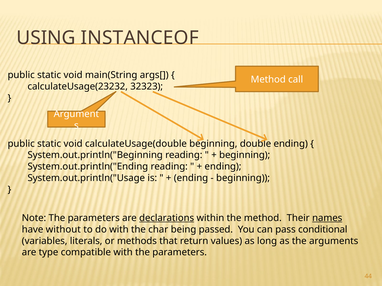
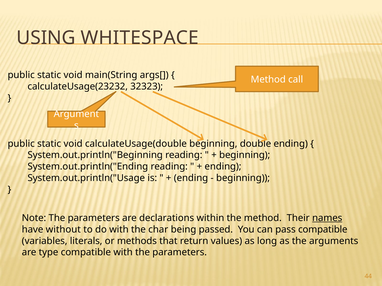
INSTANCEOF: INSTANCEOF -> WHITESPACE (140, 38)
declarations underline: present -> none (167, 218)
pass conditional: conditional -> compatible (323, 230)
